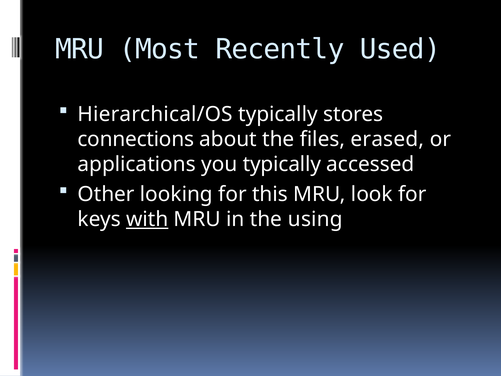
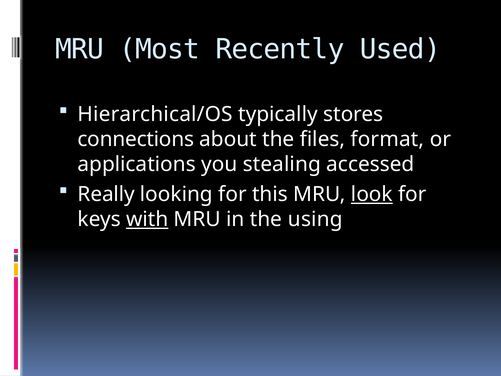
erased: erased -> format (387, 139)
you typically: typically -> stealing (282, 164)
Other: Other -> Really (106, 194)
look underline: none -> present (372, 194)
